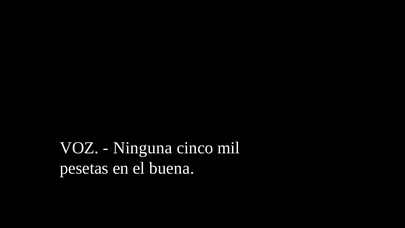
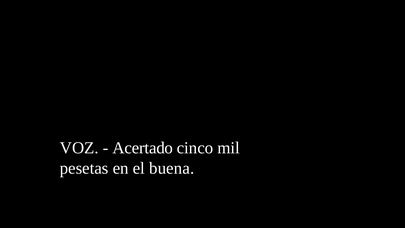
Ninguna: Ninguna -> Acertado (143, 148)
